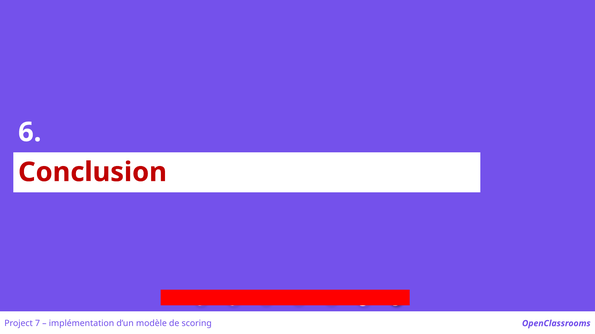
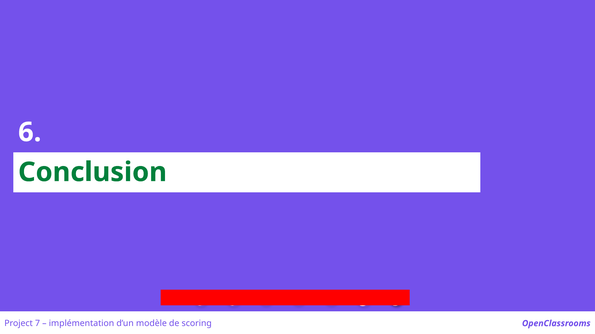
Conclusion colour: red -> green (92, 173)
